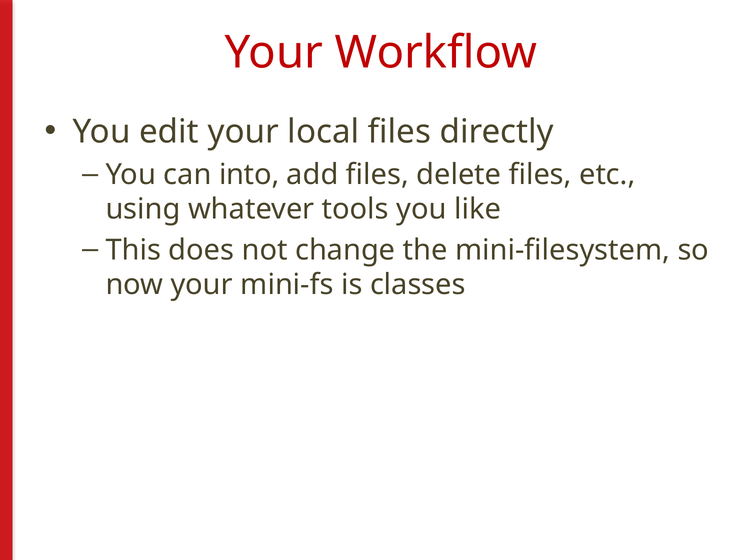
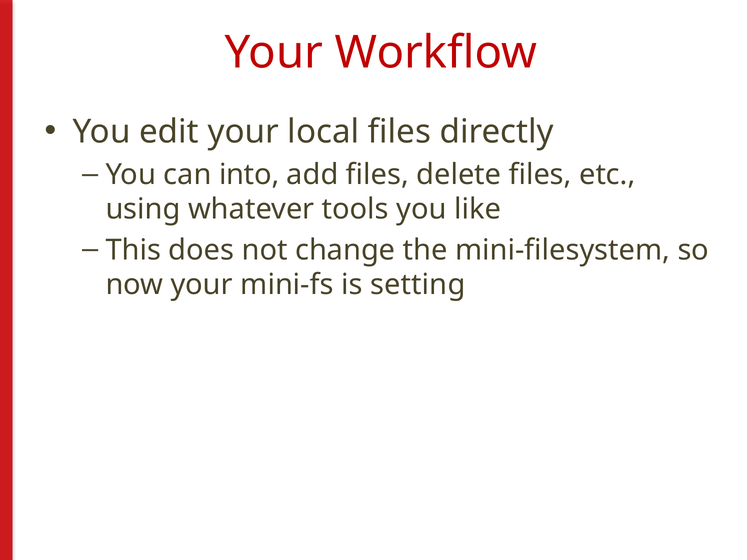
classes: classes -> setting (418, 285)
